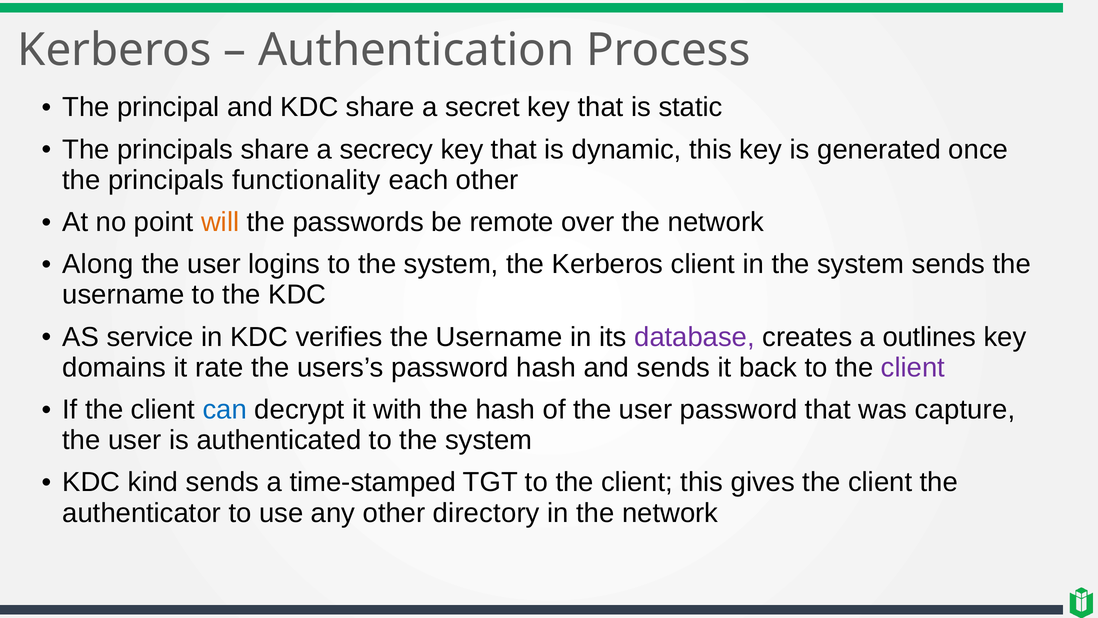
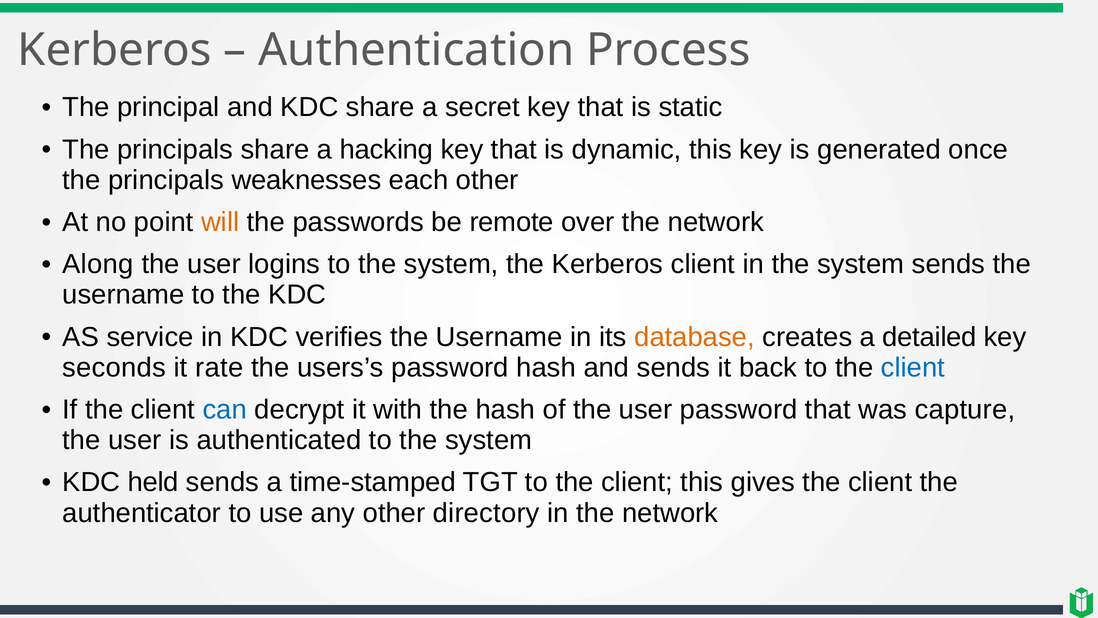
secrecy: secrecy -> hacking (387, 149)
functionality: functionality -> weaknesses (306, 180)
database colour: purple -> orange (695, 337)
outlines: outlines -> detailed (929, 337)
domains: domains -> seconds (114, 367)
client colour: purple -> blue (913, 367)
kind: kind -> held (153, 482)
